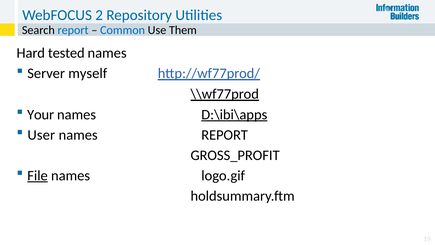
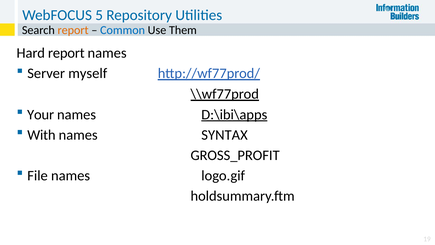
2: 2 -> 5 (99, 15)
report colour: blue -> orange (73, 30)
Hard tested: tested -> report (66, 53)
User: User -> With (41, 135)
names REPORT: REPORT -> SYNTAX (225, 135)
File underline: present -> none (38, 175)
